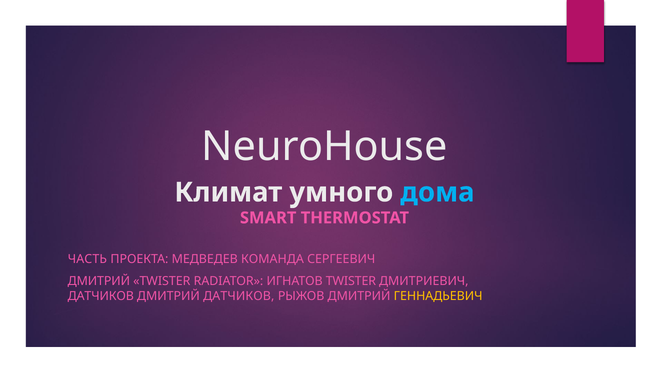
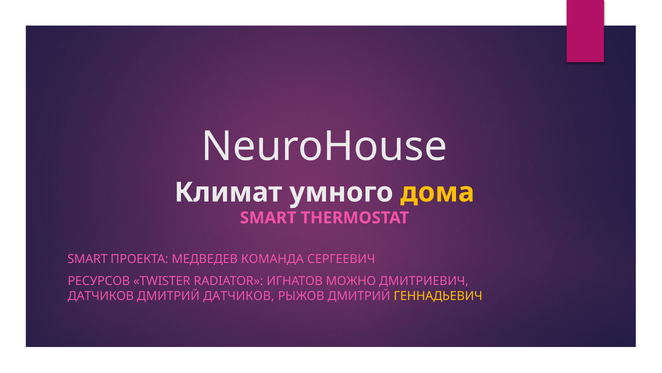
дома colour: light blue -> yellow (437, 192)
ЧАСТЬ: ЧАСТЬ -> SMART (87, 259)
ДМИТРИЙ: ДМИТРИЙ -> РЕСУРСОВ (99, 281)
ИГНАТОВ TWISTER: TWISTER -> МОЖНО (351, 281)
